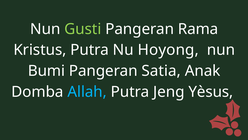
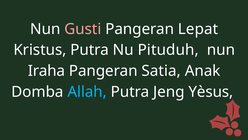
Gusti colour: light green -> pink (83, 29)
Rama: Rama -> Lepat (198, 29)
Hoyong: Hoyong -> Pituduh (168, 50)
Bumi: Bumi -> Iraha (46, 71)
